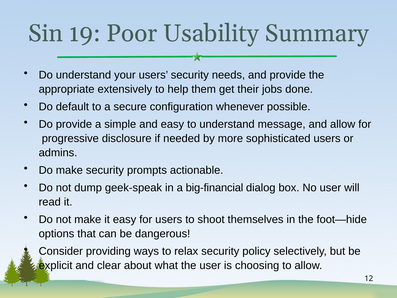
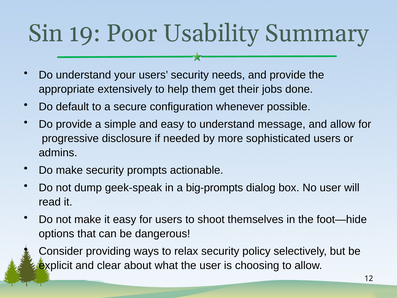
big-financial: big-financial -> big-prompts (214, 188)
